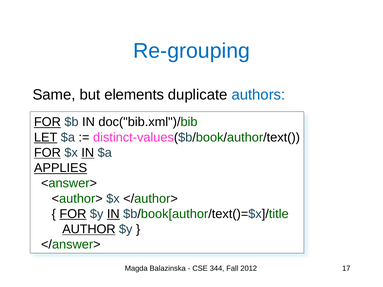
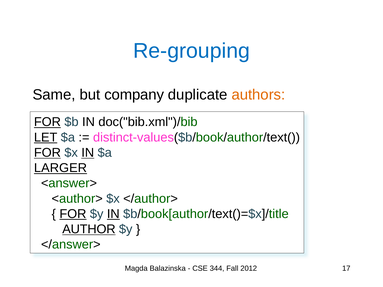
elements: elements -> company (134, 95)
authors colour: blue -> orange (258, 95)
APPLIES: APPLIES -> LARGER (60, 168)
